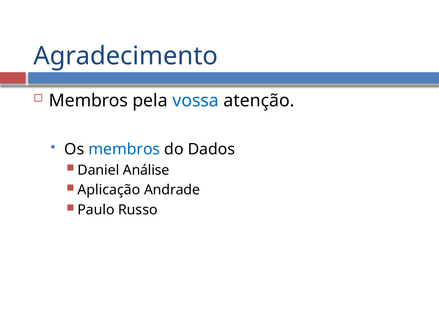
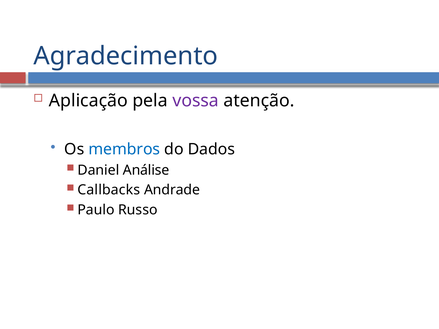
Membros: Membros -> Aplicação (88, 101)
vossa colour: blue -> purple (196, 101)
Aplicação: Aplicação -> Callbacks (109, 190)
